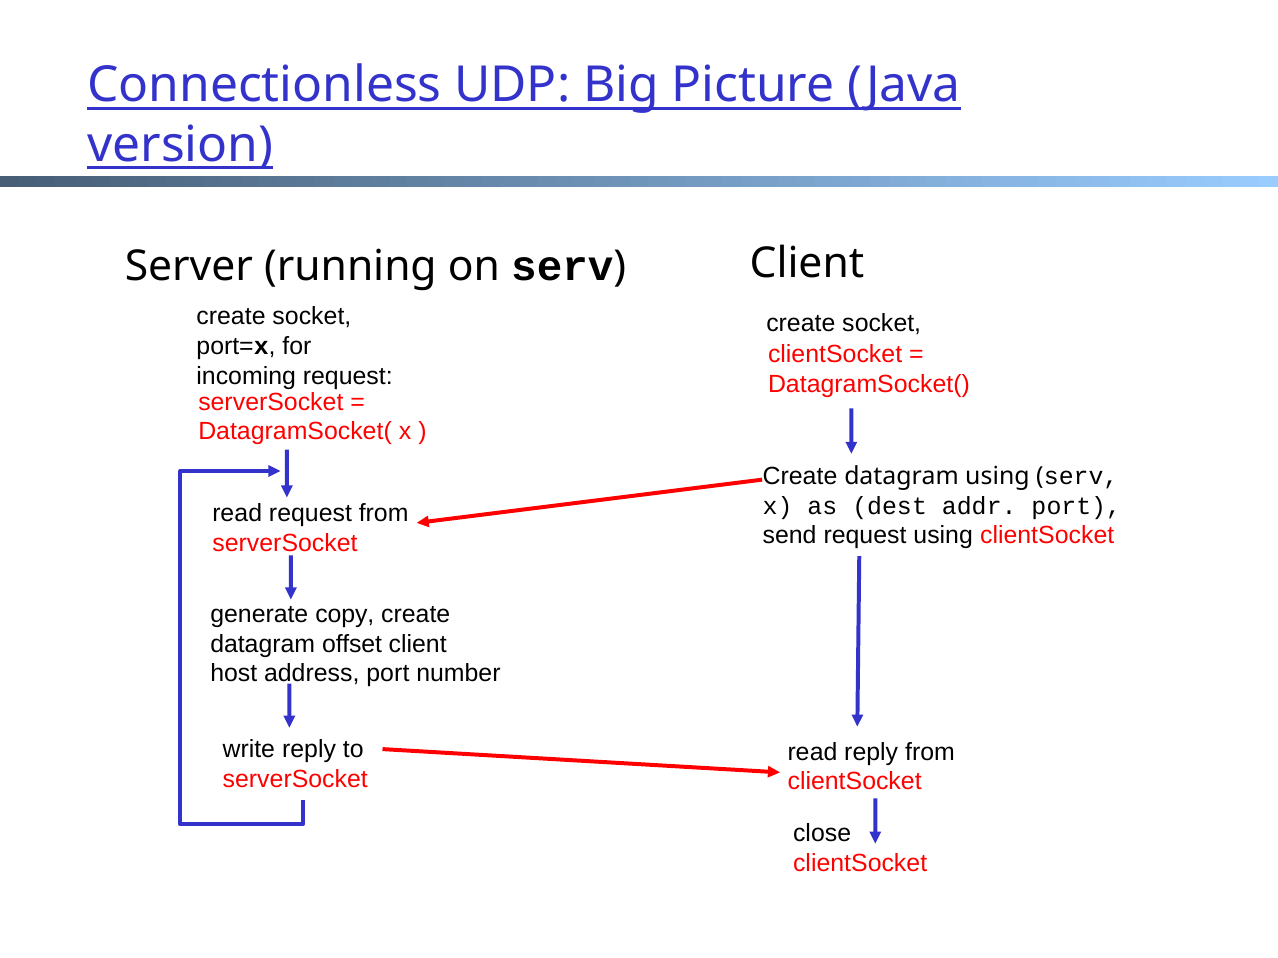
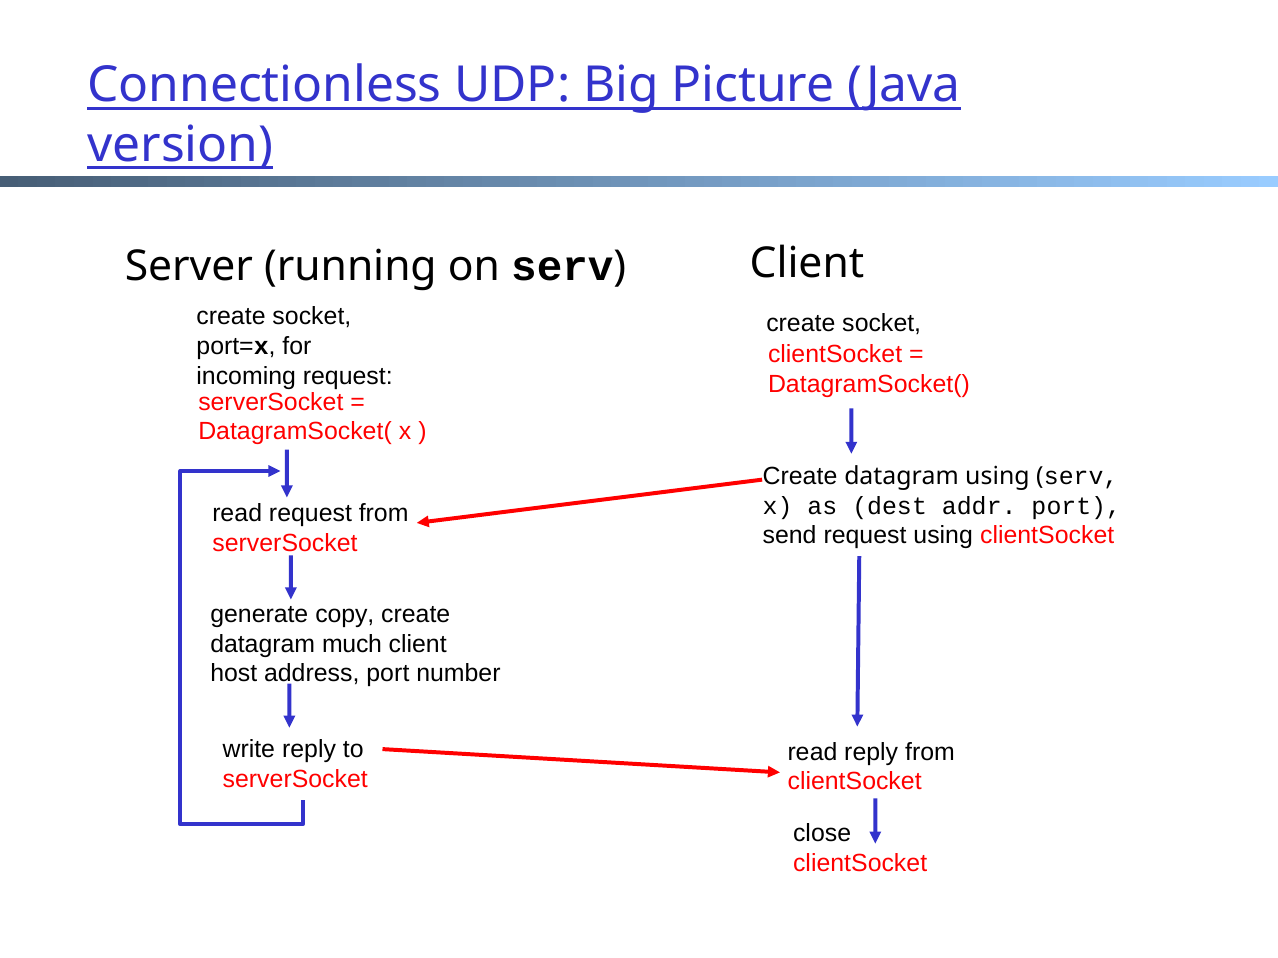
offset: offset -> much (352, 644)
